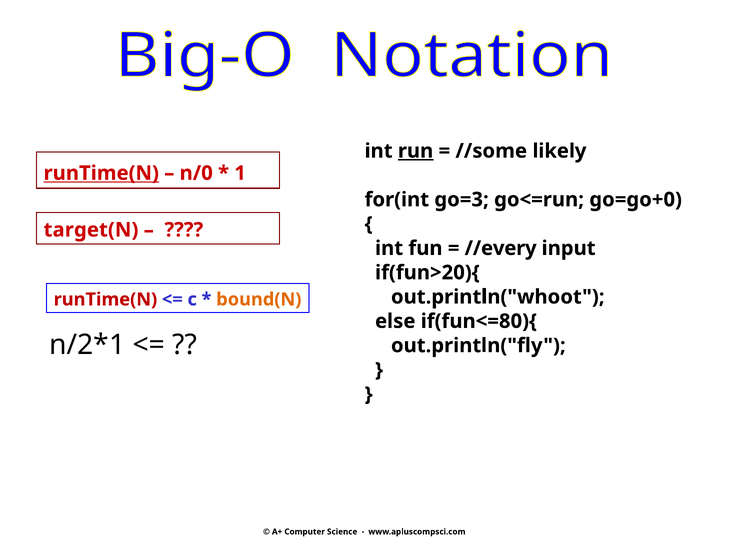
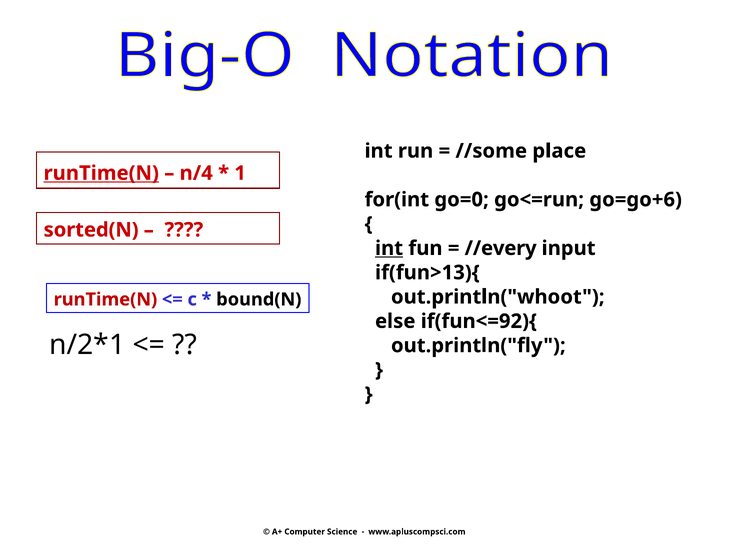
run underline: present -> none (416, 151)
likely: likely -> place (559, 151)
n/0: n/0 -> n/4 (196, 173)
go=3: go=3 -> go=0 (462, 200)
go=go+0: go=go+0 -> go=go+6 (636, 200)
target(N: target(N -> sorted(N (91, 230)
int underline: none -> present (389, 248)
if(fun>20){: if(fun>20){ -> if(fun>13){ (427, 272)
bound(N colour: orange -> black (259, 299)
if(fun<=80){: if(fun<=80){ -> if(fun<=92){ (479, 321)
